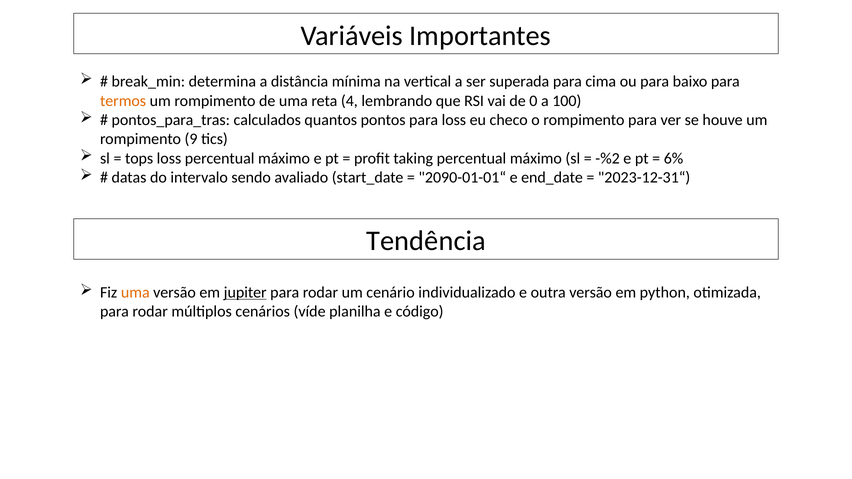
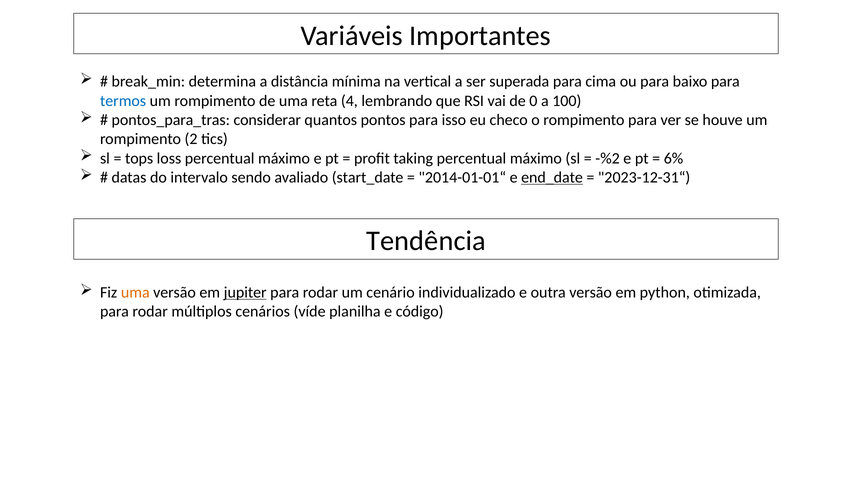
termos colour: orange -> blue (123, 101)
calculados: calculados -> considerar (267, 120)
para loss: loss -> isso (454, 120)
9: 9 -> 2 (191, 139)
2090-01-01“: 2090-01-01“ -> 2014-01-01“ (462, 177)
end_date underline: none -> present (552, 177)
